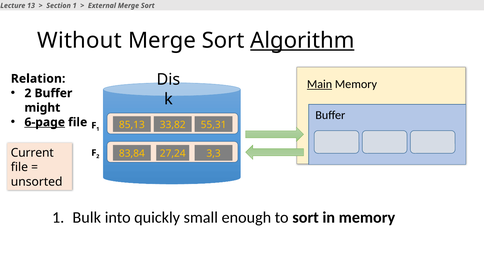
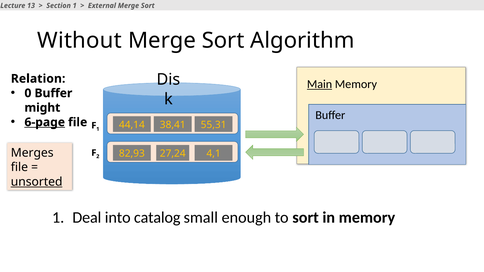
Algorithm underline: present -> none (302, 41)
2: 2 -> 0 (28, 93)
85,13: 85,13 -> 44,14 (132, 125)
33,82: 33,82 -> 38,41 (173, 125)
Current: Current -> Merges (32, 153)
83,84: 83,84 -> 82,93 (132, 154)
3,3: 3,3 -> 4,1 (214, 154)
unsorted underline: none -> present (37, 182)
Bulk: Bulk -> Deal (87, 218)
quickly: quickly -> catalog (157, 218)
